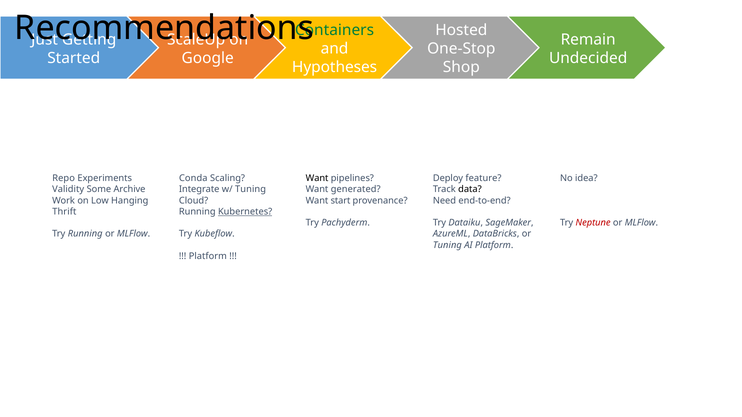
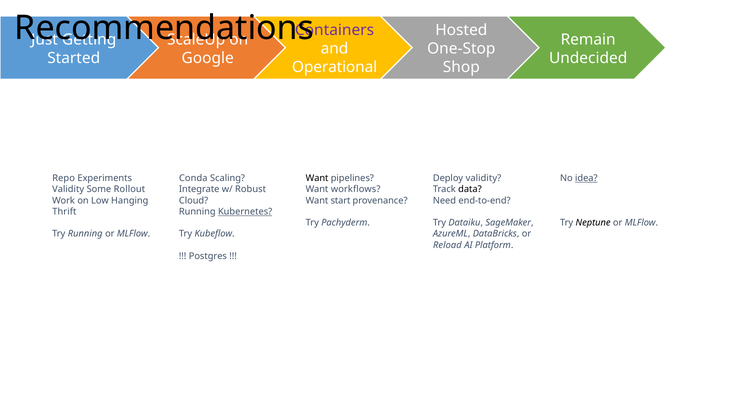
Containers colour: green -> purple (334, 30)
Hypotheses: Hypotheses -> Operational (335, 67)
Deploy feature: feature -> validity (483, 178)
idea underline: none -> present (586, 178)
Archive: Archive -> Rollout (129, 190)
w/ Tuning: Tuning -> Robust (251, 190)
generated: generated -> workflows (356, 190)
Neptune colour: red -> black (593, 223)
Tuning: Tuning -> Reload (447, 245)
Platform: Platform -> Postgres (208, 256)
